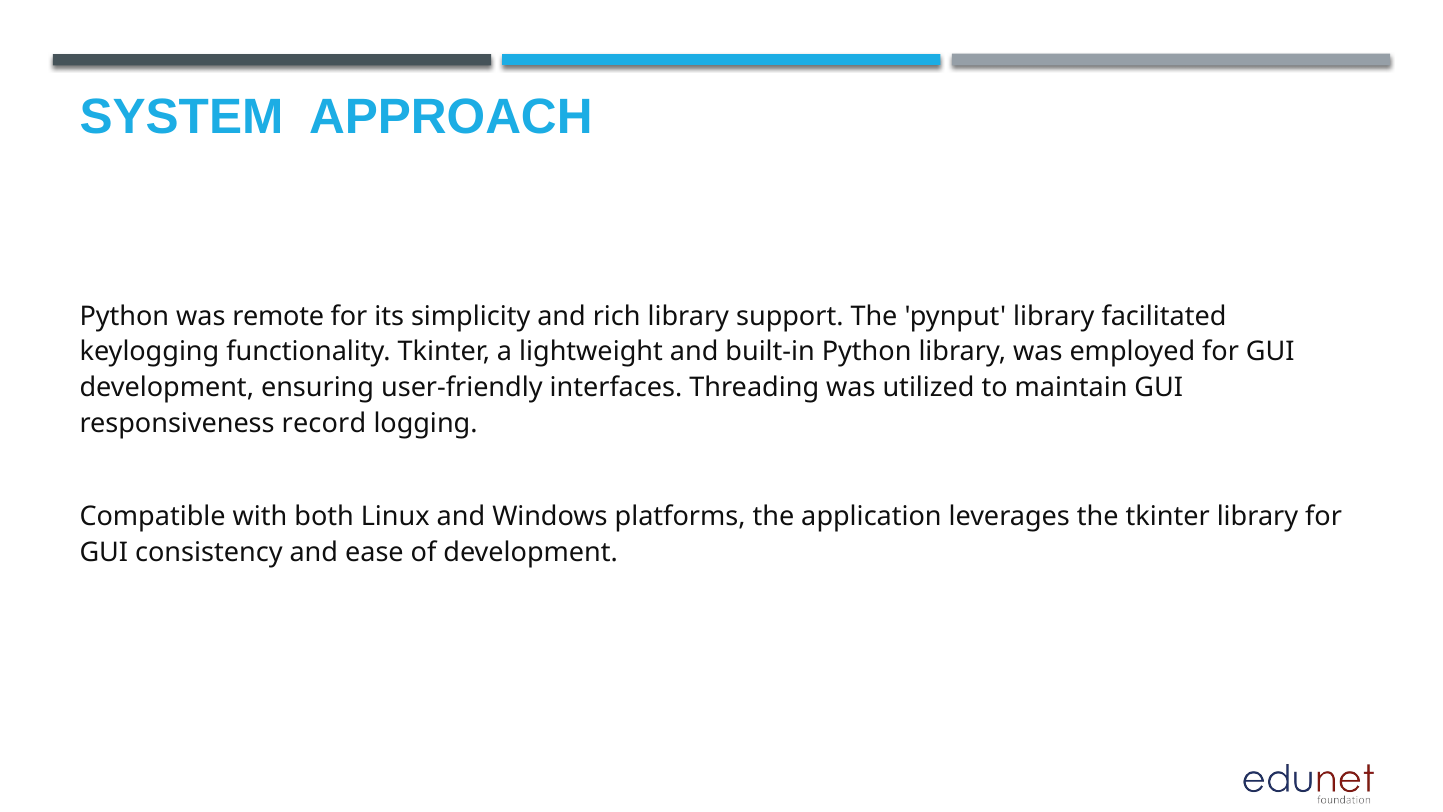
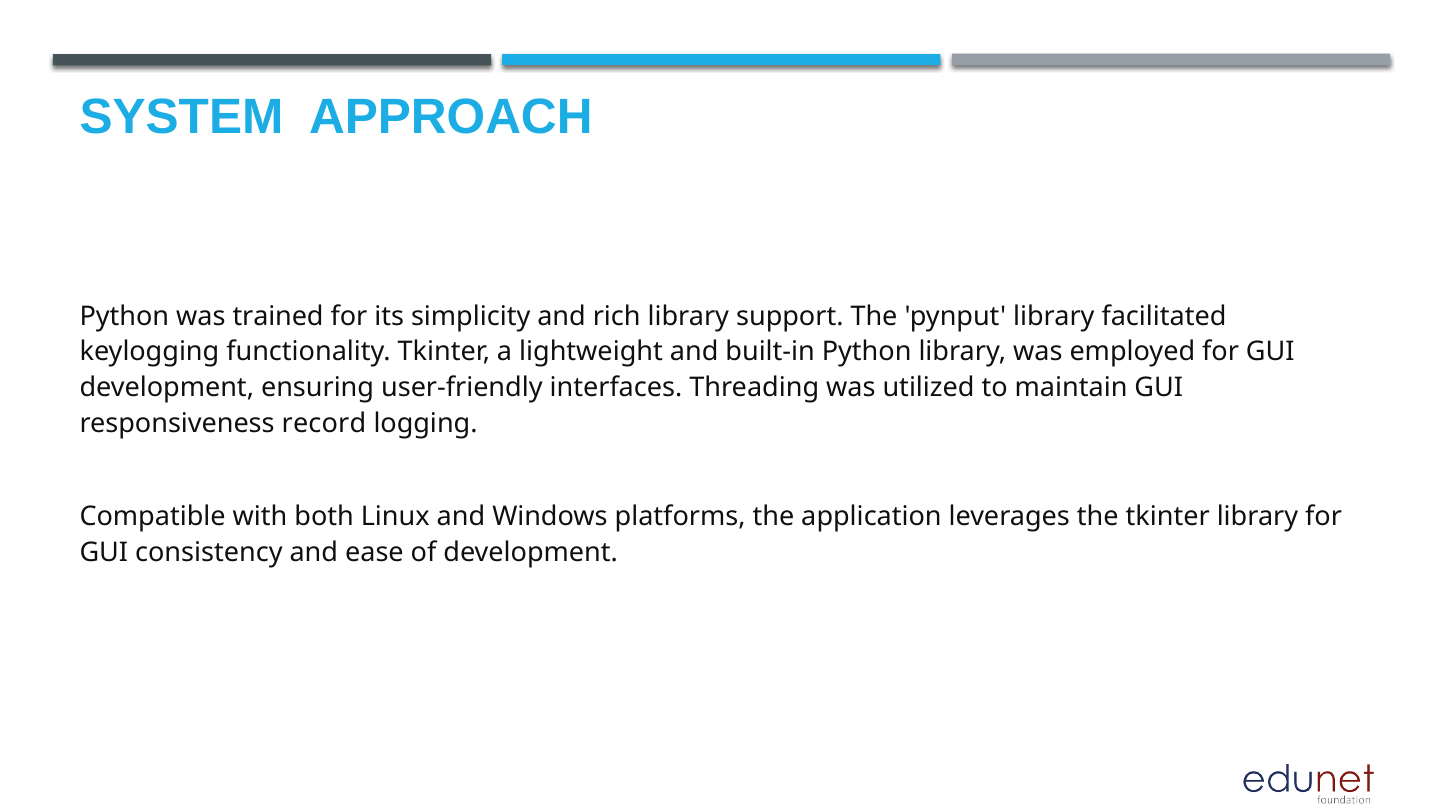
remote: remote -> trained (278, 316)
